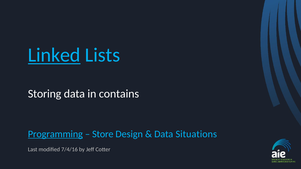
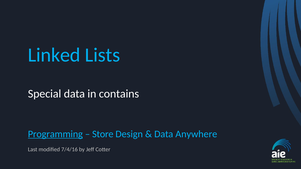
Linked underline: present -> none (54, 55)
Storing: Storing -> Special (45, 94)
Situations: Situations -> Anywhere (196, 134)
